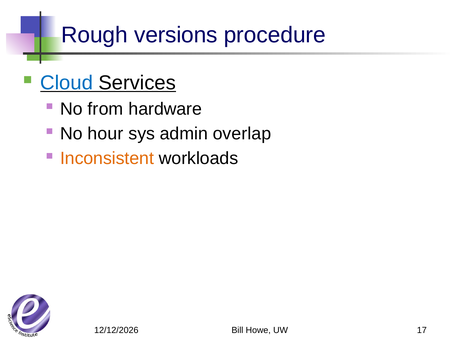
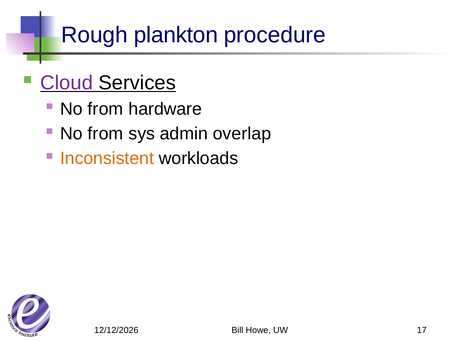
versions: versions -> plankton (176, 35)
Cloud colour: blue -> purple (67, 83)
hour: hour -> from (105, 133)
